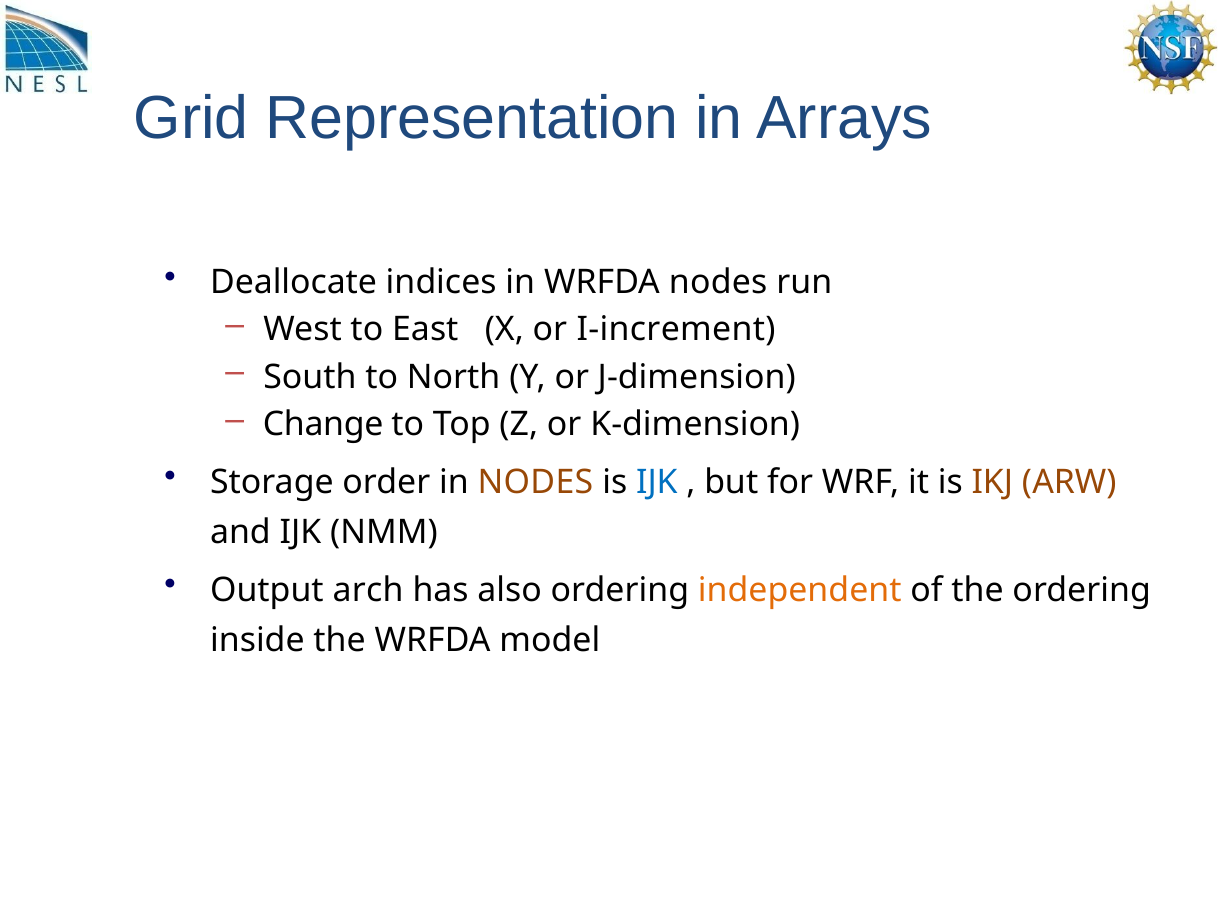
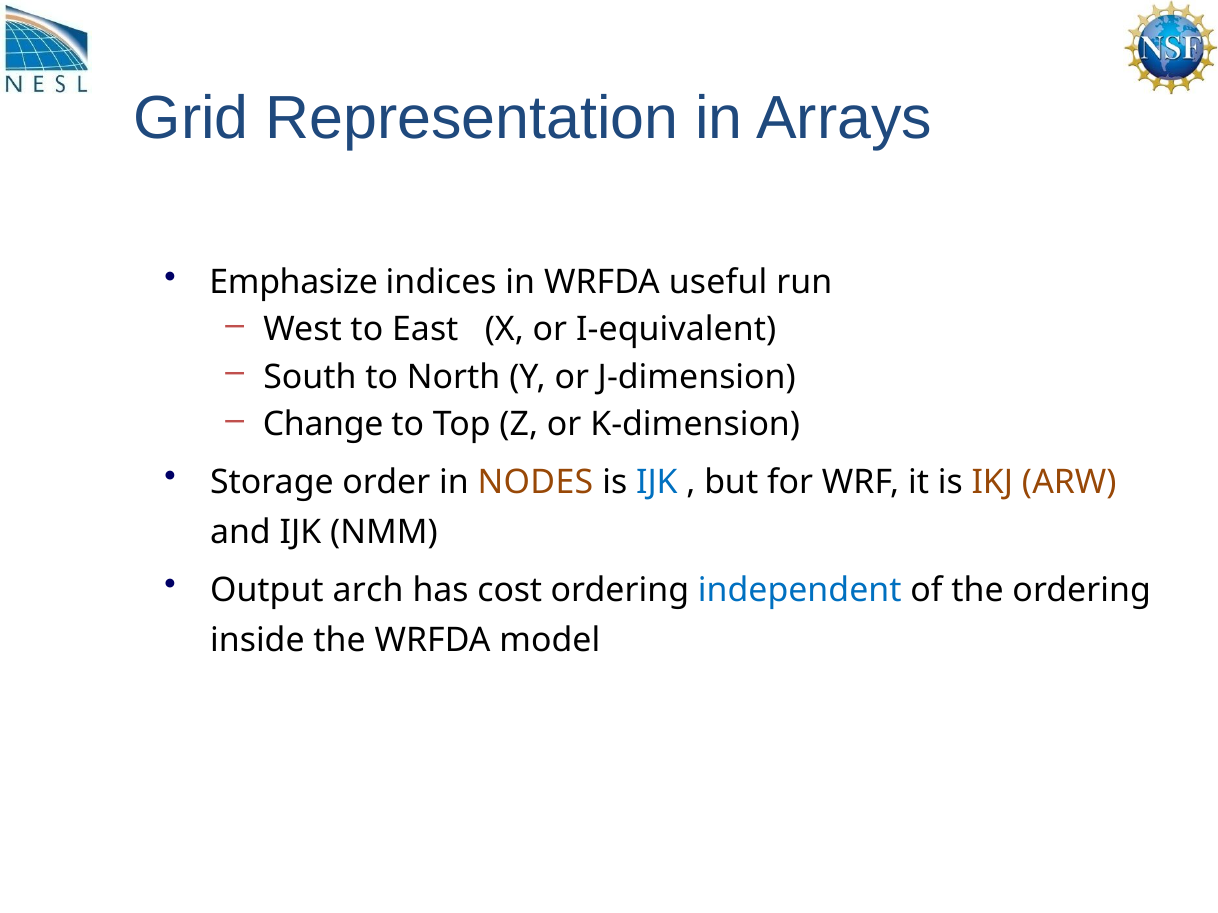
Deallocate: Deallocate -> Emphasize (294, 282)
WRFDA nodes: nodes -> useful (718, 282)
I-increment: I-increment -> I-equivalent (676, 330)
also: also -> cost (510, 590)
independent colour: orange -> blue (800, 590)
